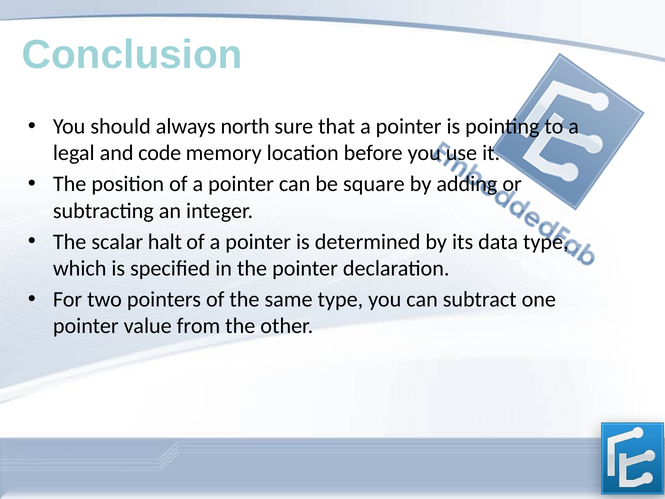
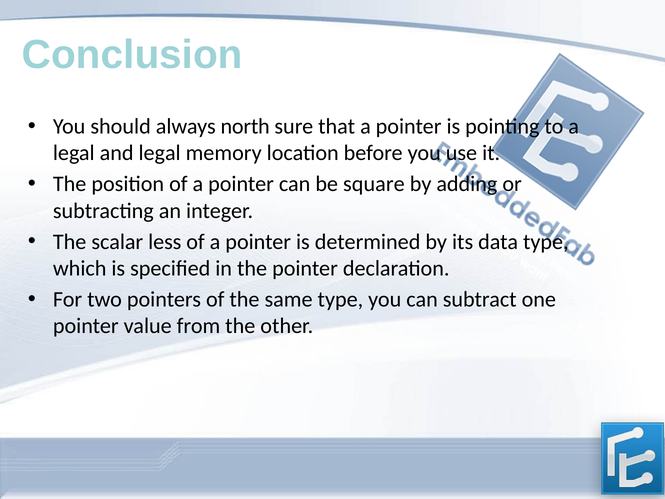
and code: code -> legal (160, 153)
halt: halt -> less (165, 242)
